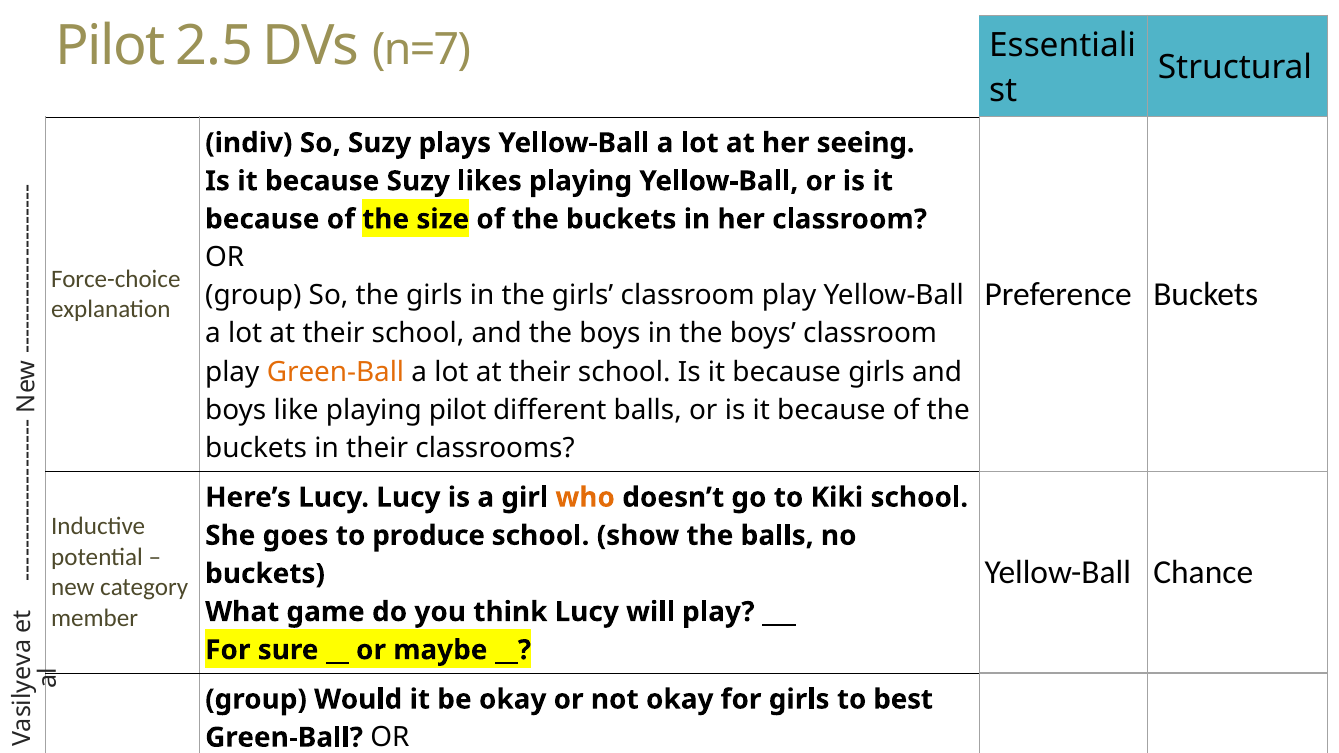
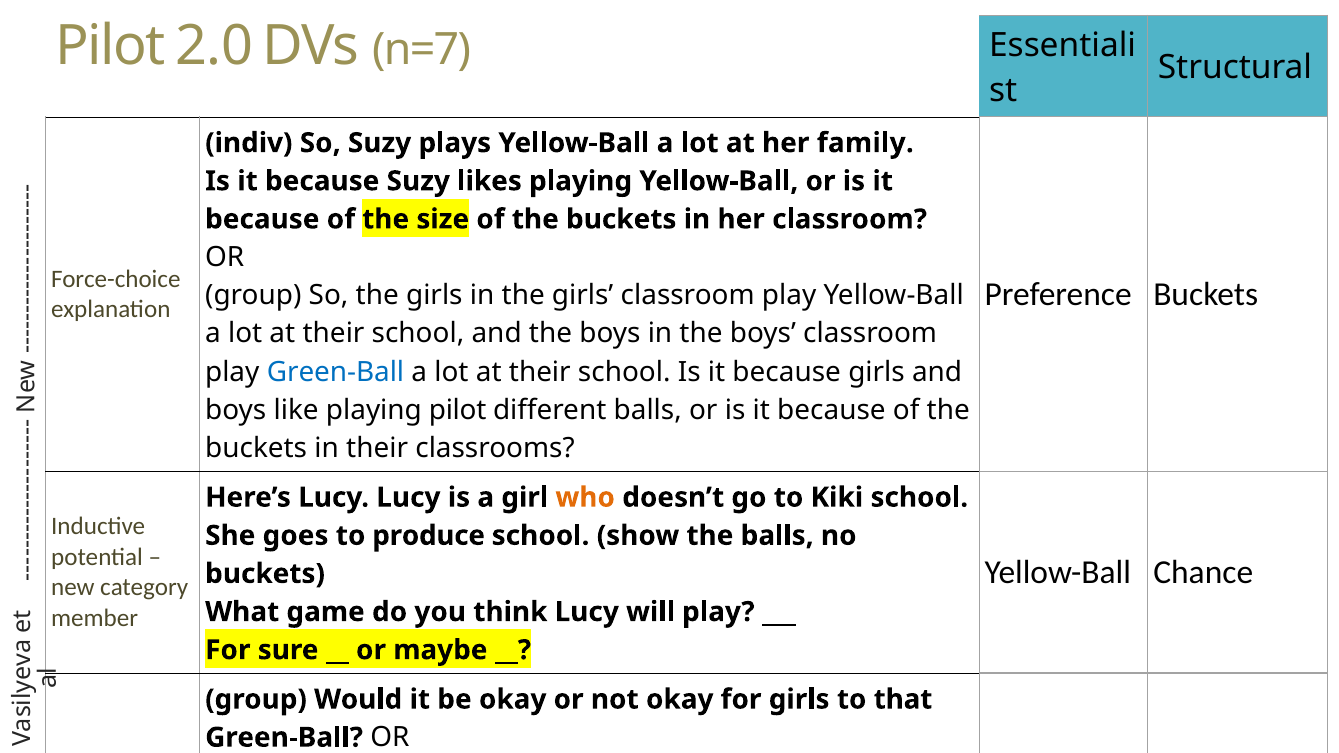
2.5: 2.5 -> 2.0 (214, 46)
seeing: seeing -> family (865, 143)
Green-Ball colour: orange -> blue (335, 372)
best: best -> that (903, 700)
